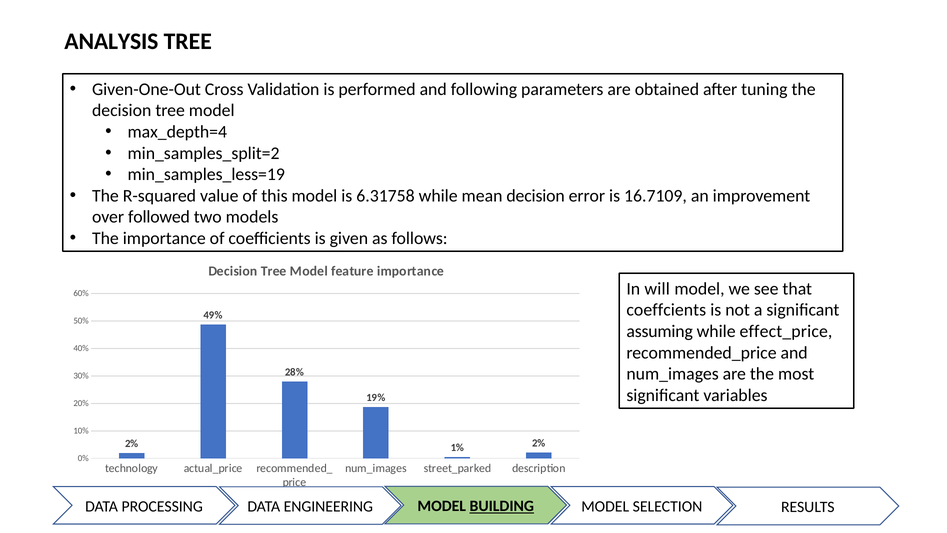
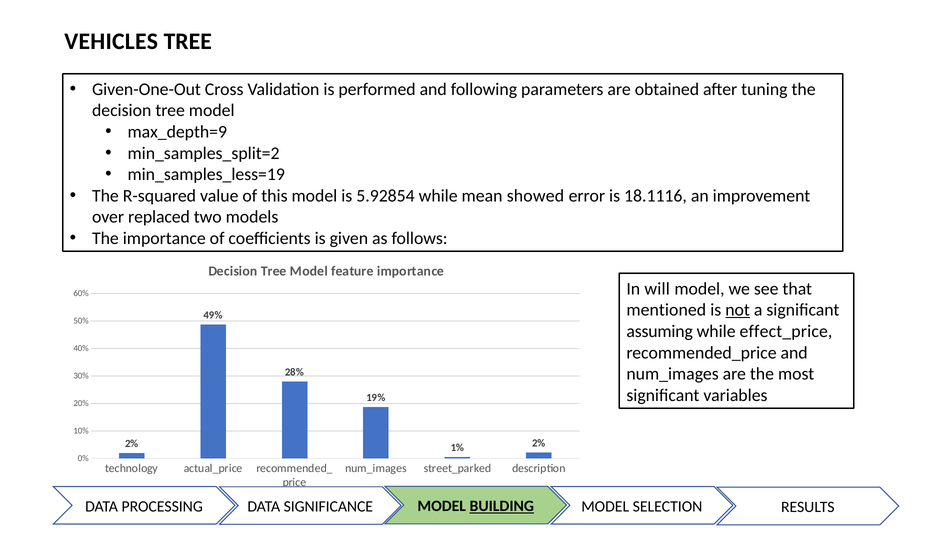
ANALYSIS: ANALYSIS -> VEHICLES (111, 41)
max_depth=4: max_depth=4 -> max_depth=9 (177, 132)
6.31758: 6.31758 -> 5.92854 (386, 196)
mean decision: decision -> showed (535, 196)
16.7109: 16.7109 -> 18.1116 (655, 196)
followed: followed -> replaced (159, 217)
coeffcients: coeffcients -> mentioned (666, 310)
not underline: none -> present (738, 310)
ENGINEERING: ENGINEERING -> SIGNIFICANCE (328, 506)
